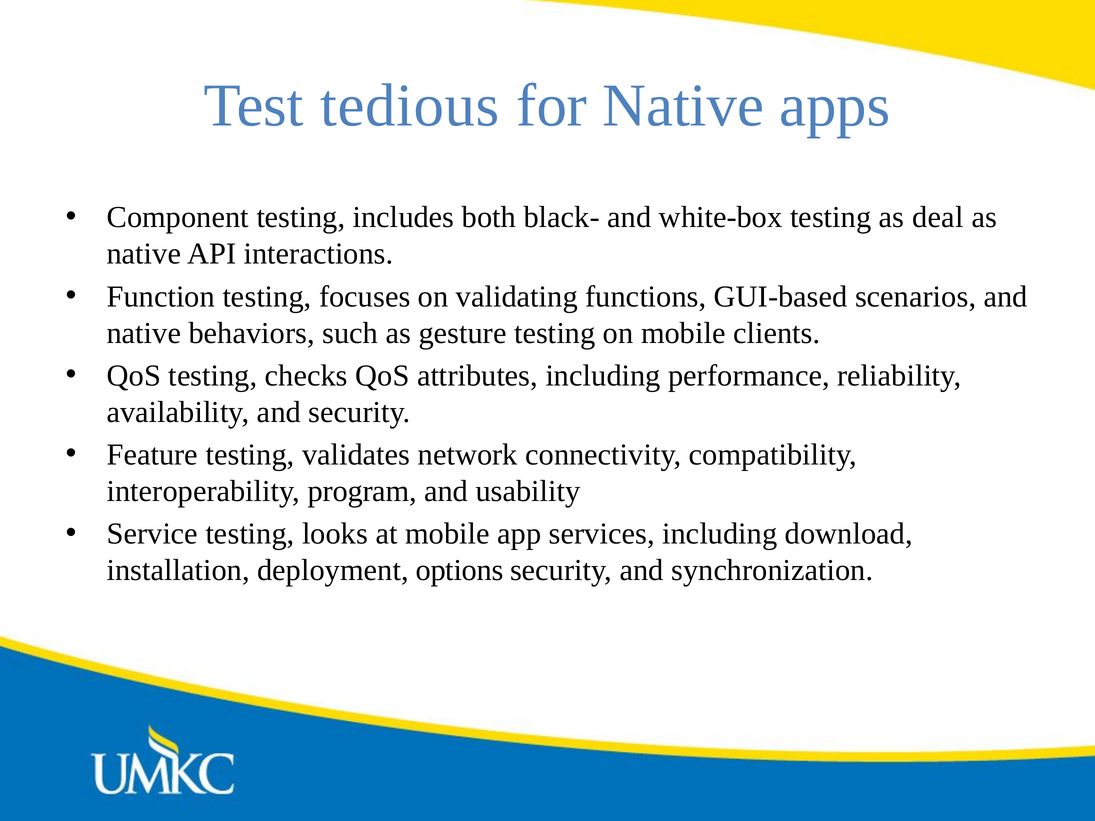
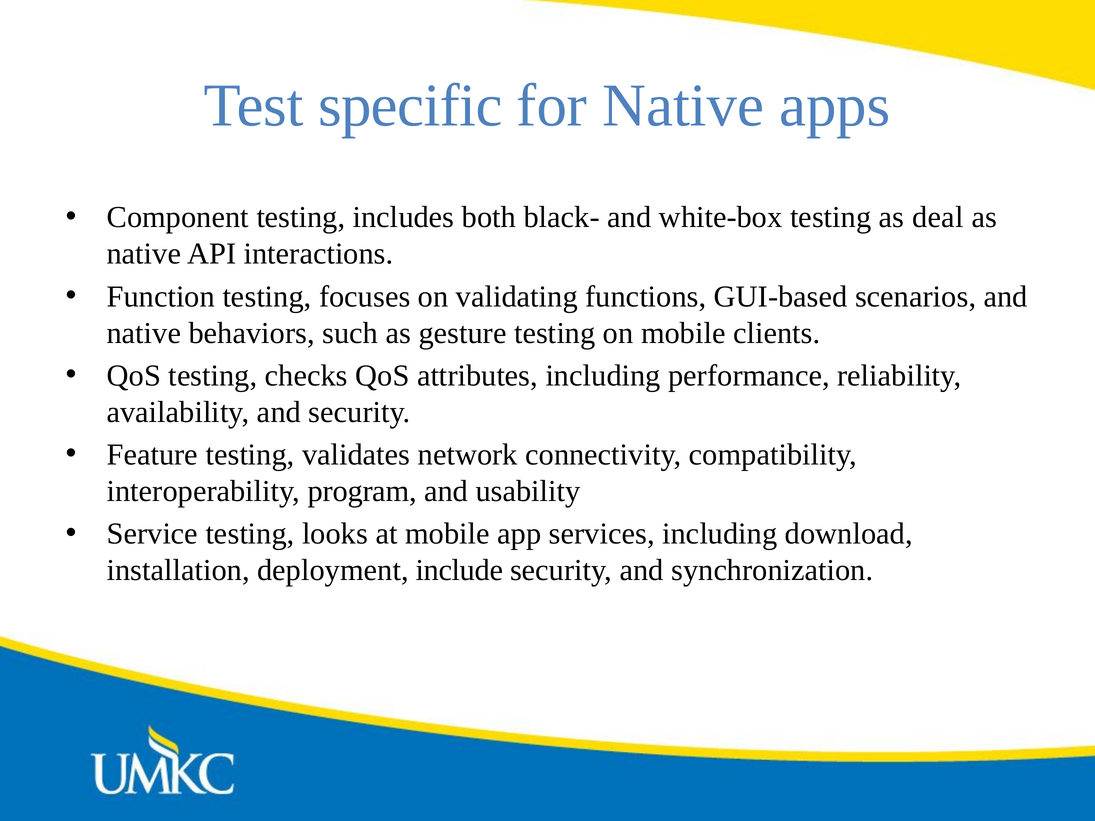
tedious: tedious -> specific (410, 106)
options: options -> include (459, 570)
